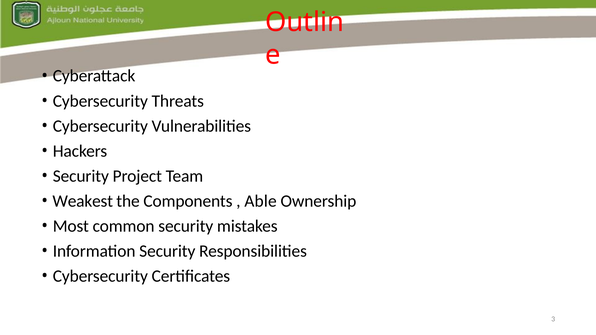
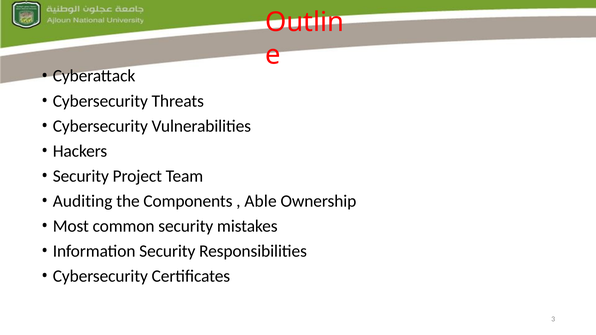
Weakest: Weakest -> Auditing (83, 201)
